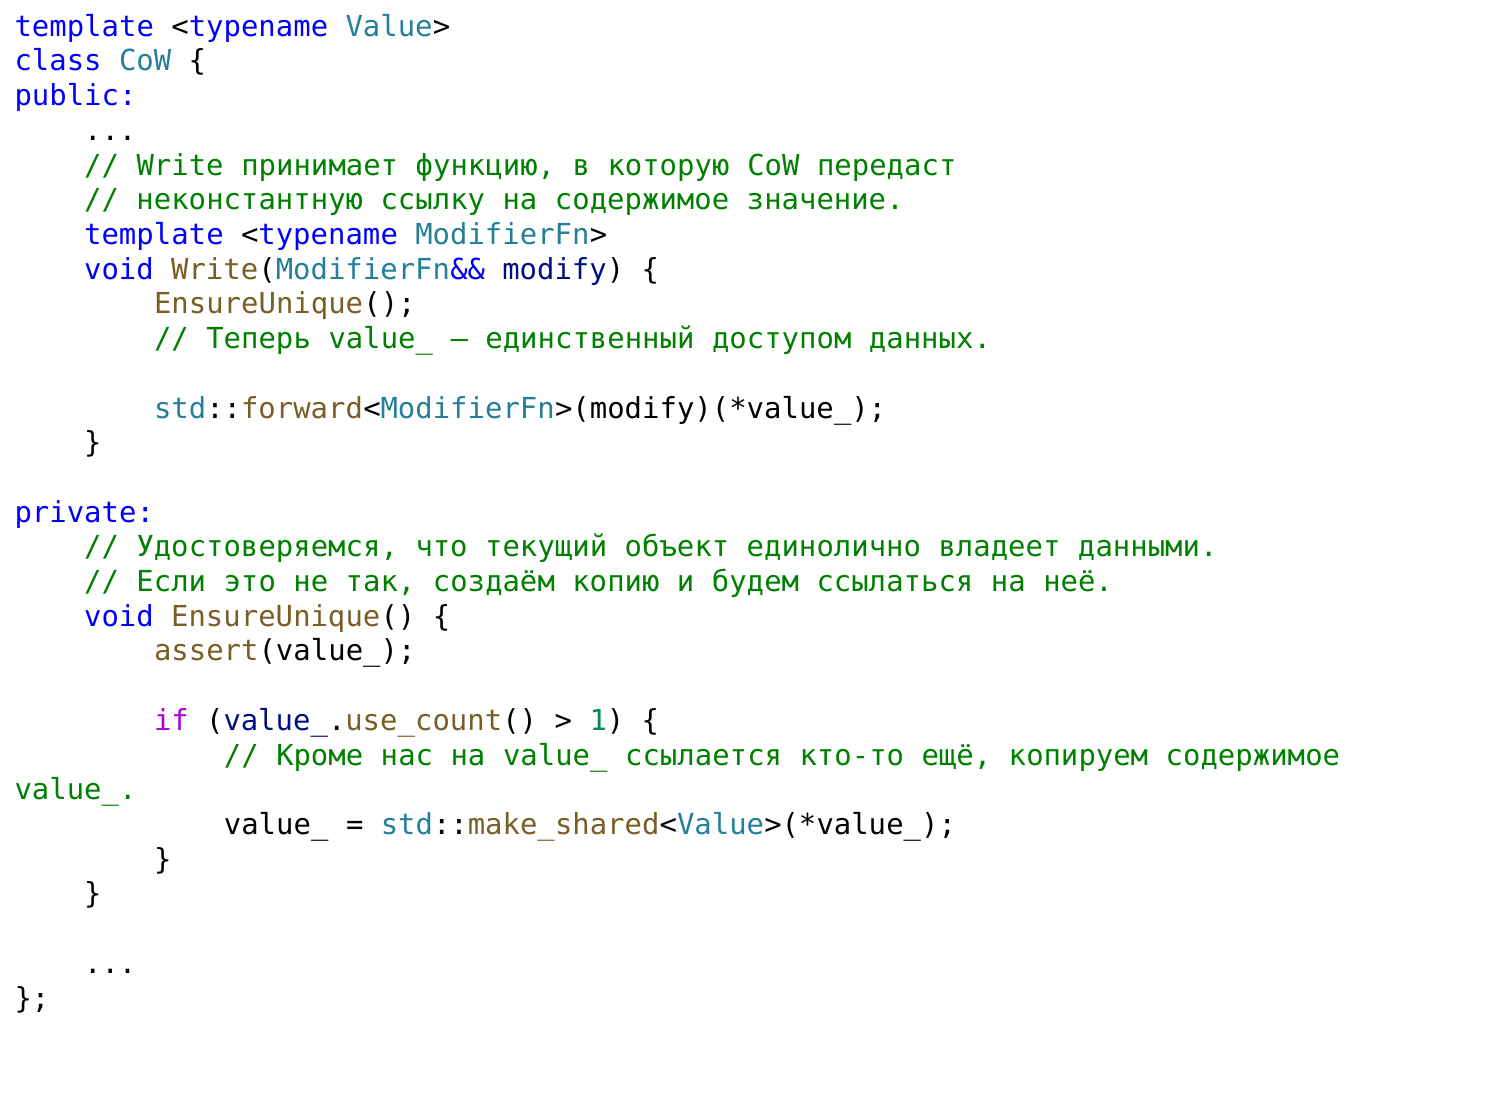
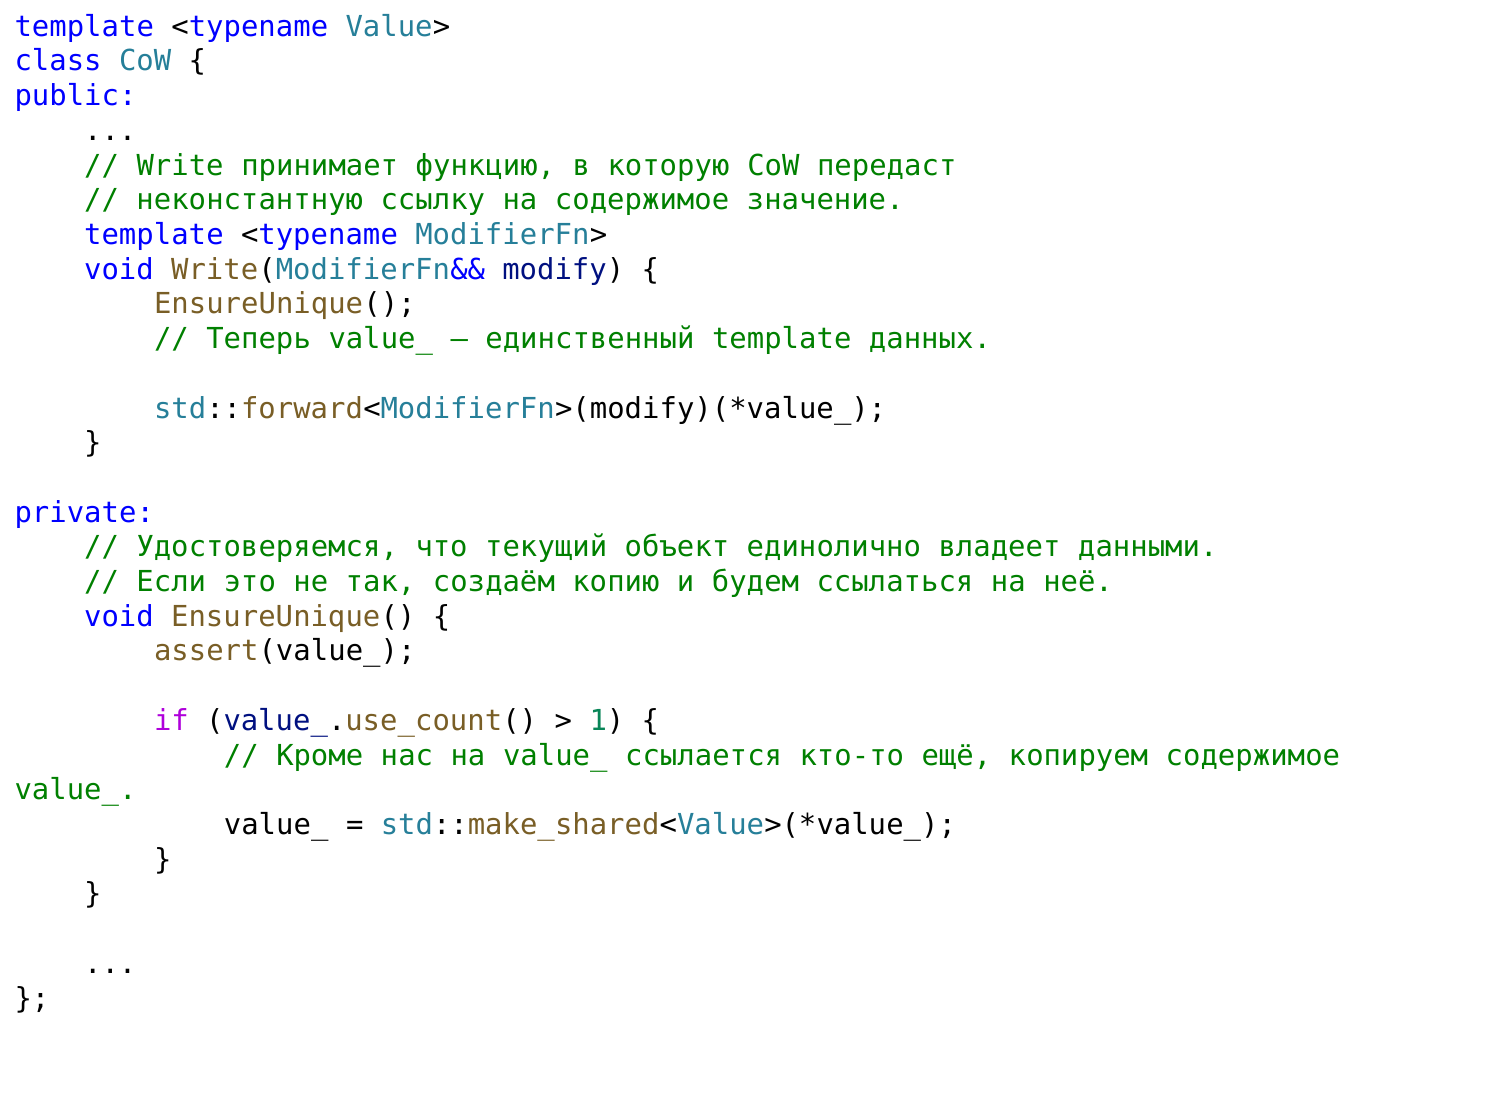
единственный доступом: доступом -> template (782, 339)
